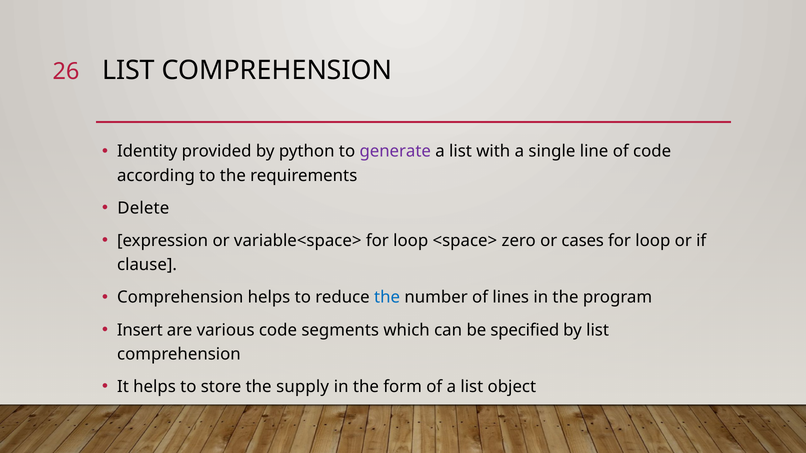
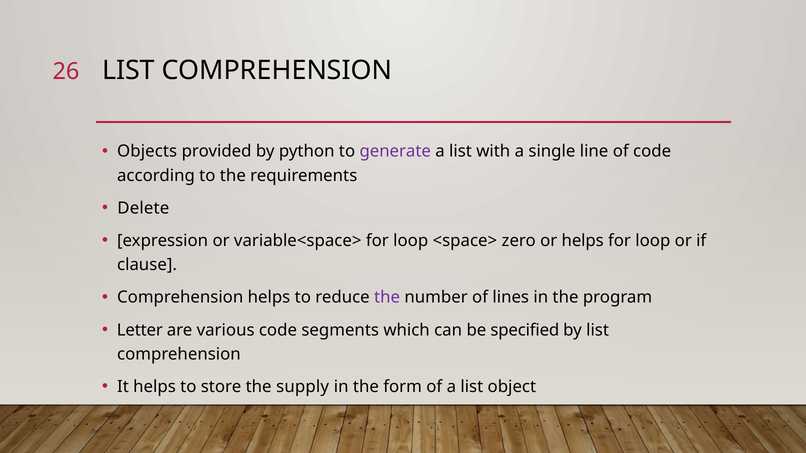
Identity: Identity -> Objects (147, 152)
or cases: cases -> helps (583, 241)
the colour: blue -> purple (387, 298)
Insert: Insert -> Letter (140, 330)
